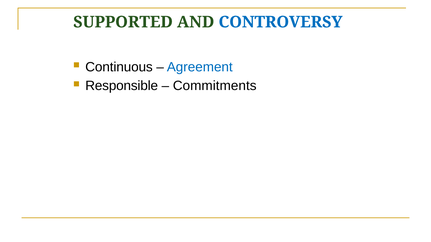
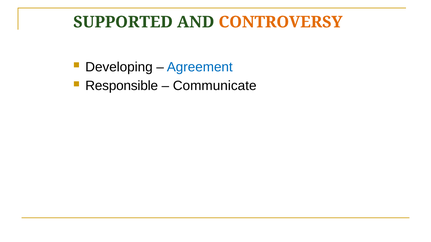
CONTROVERSY colour: blue -> orange (281, 22)
Continuous: Continuous -> Developing (119, 67)
Commitments: Commitments -> Communicate (215, 86)
